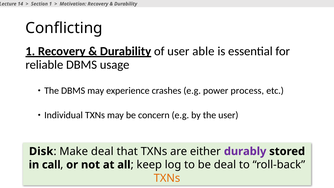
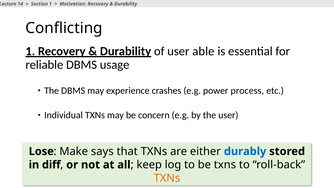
Disk: Disk -> Lose (41, 151)
Make deal: deal -> says (102, 151)
durably colour: purple -> blue (245, 151)
call: call -> diff (51, 165)
be deal: deal -> txns (225, 165)
